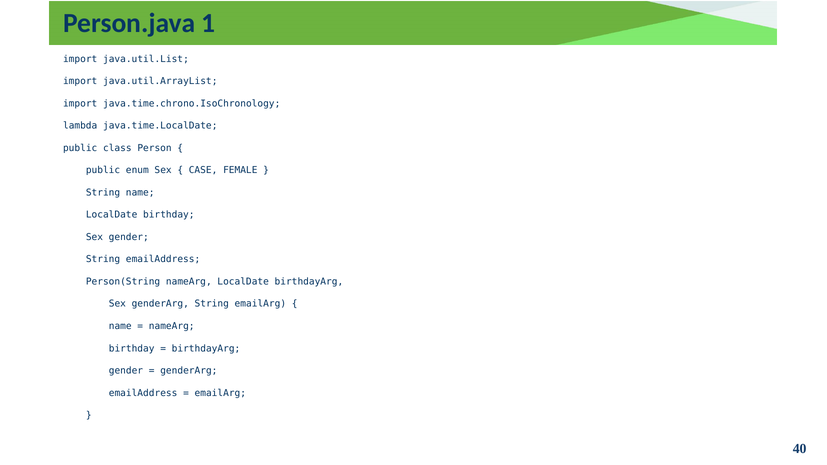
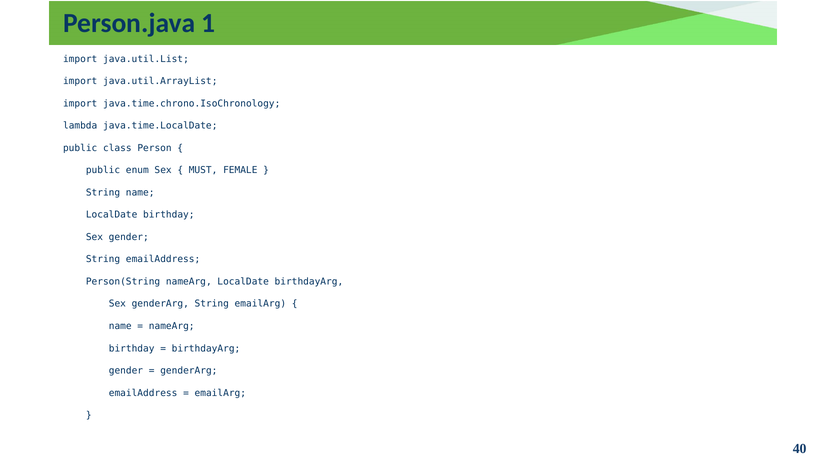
CASE: CASE -> MUST (203, 170)
